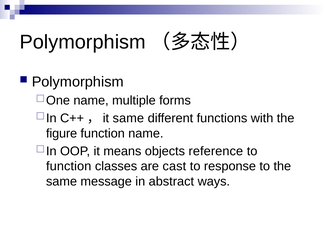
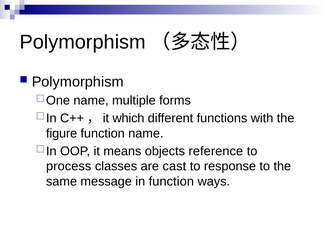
it same: same -> which (128, 118)
function: function -> process (69, 167)
in abstract: abstract -> function (171, 182)
